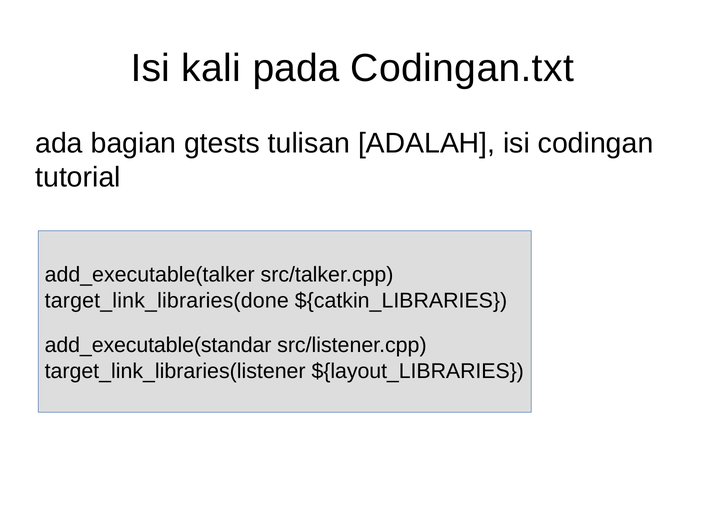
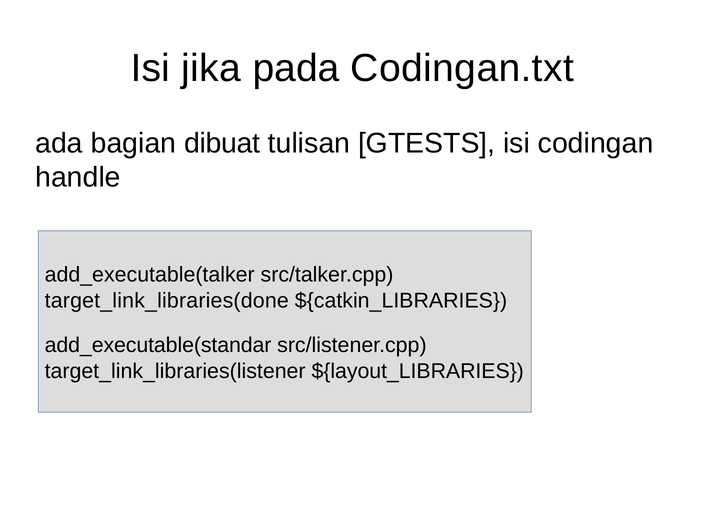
kali: kali -> jika (211, 68)
gtests: gtests -> dibuat (222, 143)
ADALAH: ADALAH -> GTESTS (427, 143)
tutorial: tutorial -> handle (78, 177)
